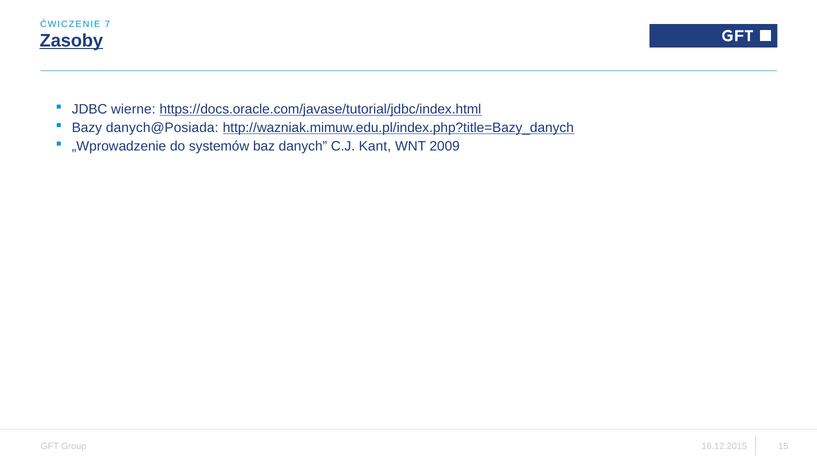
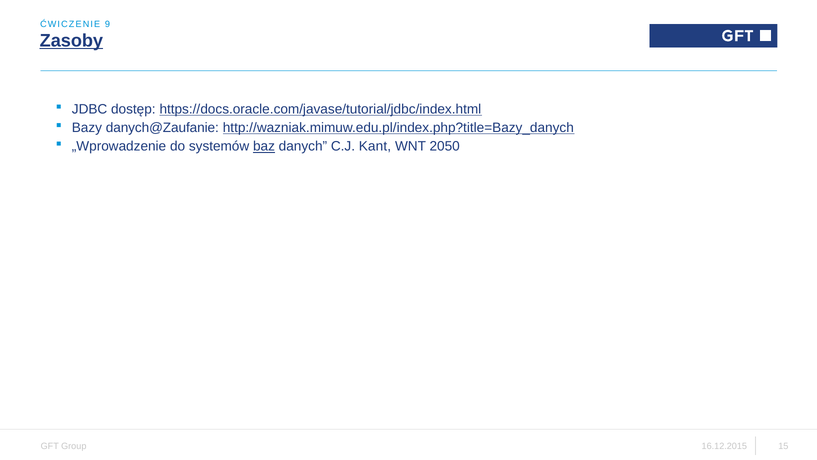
7: 7 -> 9 (107, 24)
wierne: wierne -> dostęp (133, 109)
danych@Posiada: danych@Posiada -> danych@Zaufanie (162, 128)
baz underline: none -> present (264, 146)
2009: 2009 -> 2050 (445, 146)
